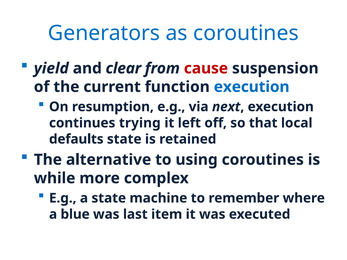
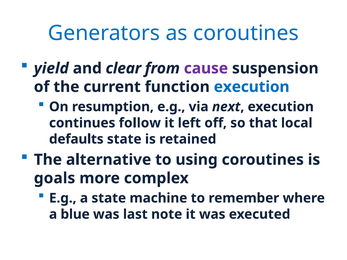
cause colour: red -> purple (206, 68)
trying: trying -> follow (140, 123)
while: while -> goals (55, 178)
item: item -> note (167, 214)
